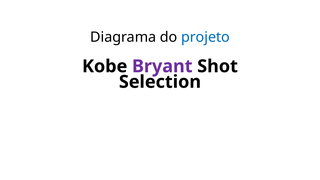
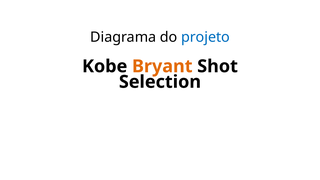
Bryant colour: purple -> orange (162, 66)
